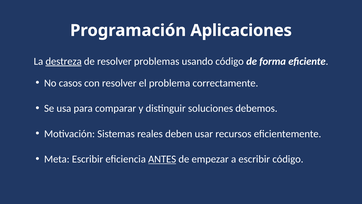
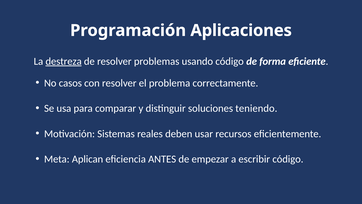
debemos: debemos -> teniendo (256, 108)
Meta Escribir: Escribir -> Aplican (88, 159)
ANTES underline: present -> none (162, 159)
